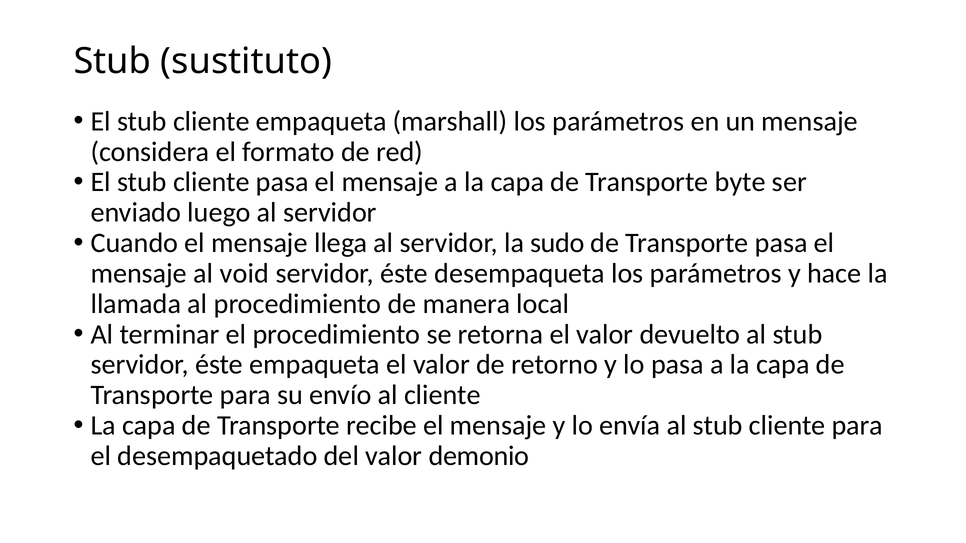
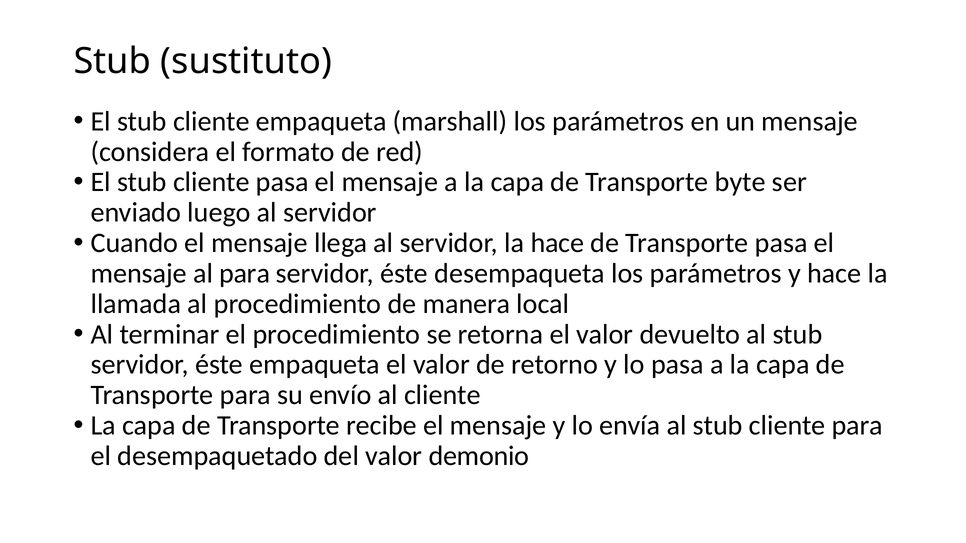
la sudo: sudo -> hace (557, 243)
al void: void -> para (245, 274)
